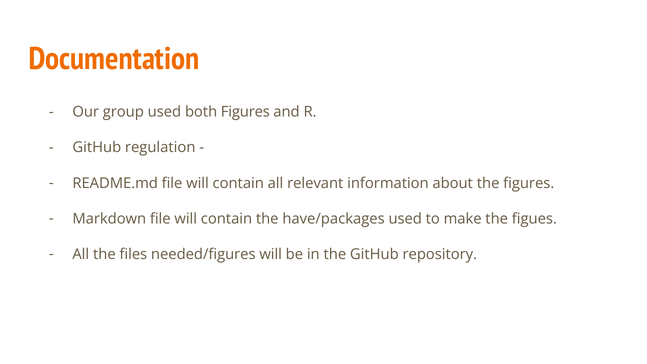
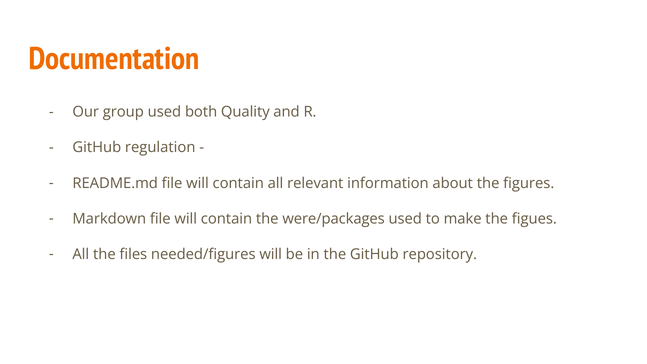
both Figures: Figures -> Quality (245, 112)
have/packages: have/packages -> were/packages (334, 219)
